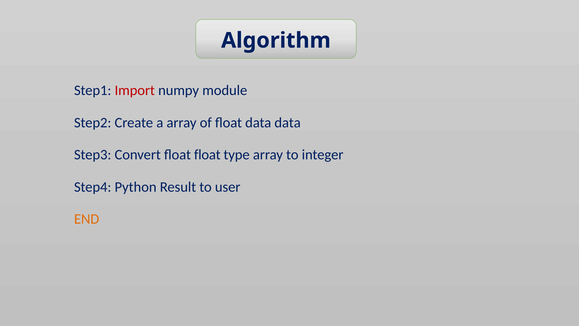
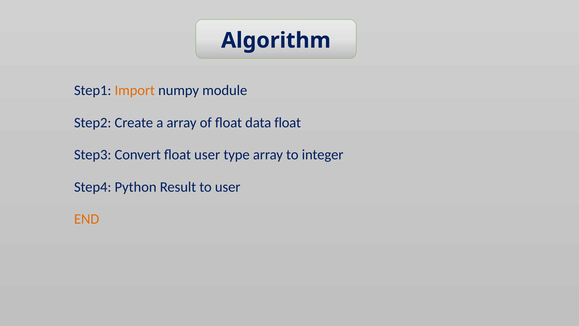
Import colour: red -> orange (135, 90)
data data: data -> float (288, 123)
float float: float -> user (207, 155)
